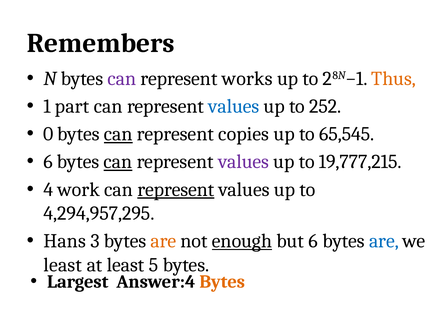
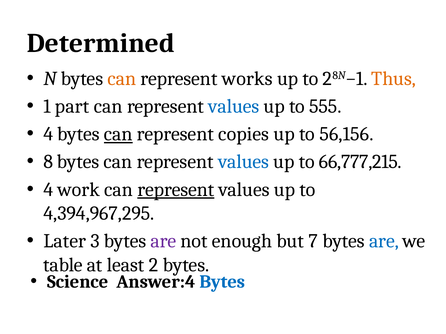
Remembers: Remembers -> Determined (101, 43)
can colour: purple -> orange (122, 79)
252: 252 -> 555 (325, 106)
0: 0 -> 4 (48, 134)
65,545: 65,545 -> 56,156 (346, 134)
6: 6 -> 8 (48, 162)
can underline: present -> none (118, 162)
values colour: purple -> blue (244, 162)
19,777,215: 19,777,215 -> 66,777,215 (360, 162)
4,294,957,295: 4,294,957,295 -> 4,394,967,295 (99, 214)
Hans: Hans -> Later (65, 241)
are colour: orange -> purple (163, 241)
enough underline: present -> none (242, 241)
but 6: 6 -> 7 (313, 241)
least: least -> table (63, 265)
5: 5 -> 2 (153, 265)
Largest: Largest -> Science (78, 282)
Bytes colour: orange -> blue (222, 282)
